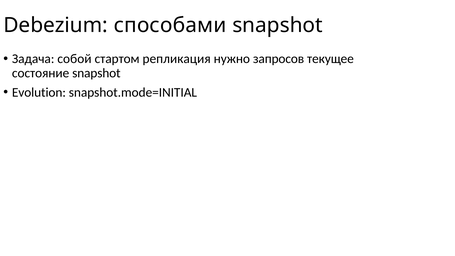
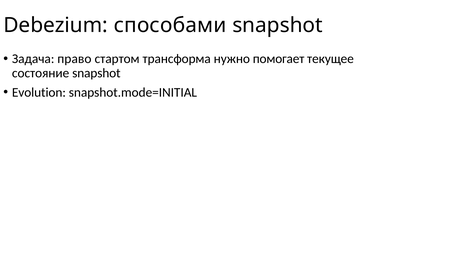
собой: собой -> право (74, 59)
репликация: репликация -> трансформа (177, 59)
запросов: запросов -> помогает (279, 59)
